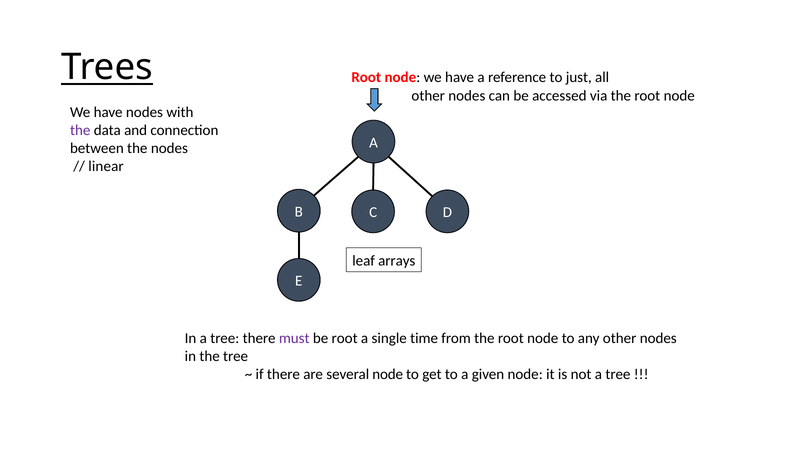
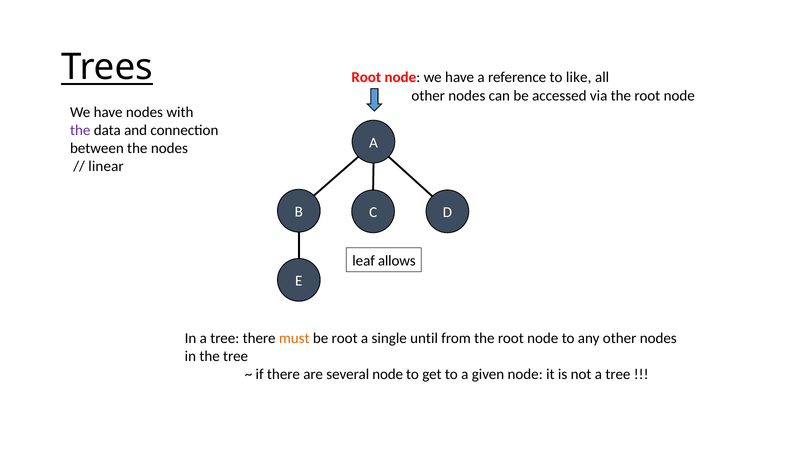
just: just -> like (579, 77)
arrays: arrays -> allows (397, 260)
must colour: purple -> orange (294, 338)
time: time -> until (424, 338)
